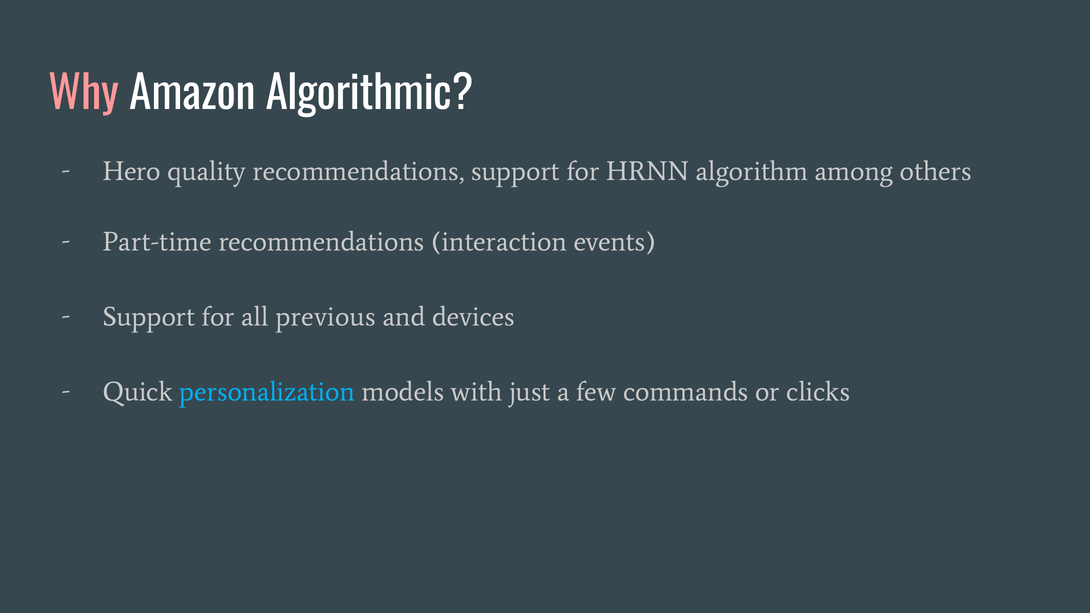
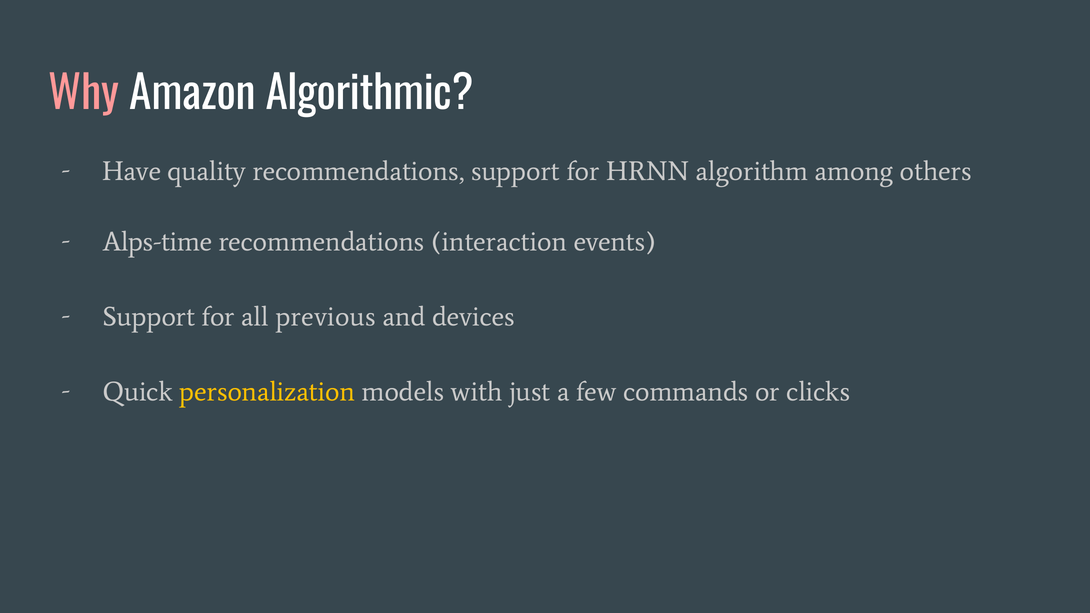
Hero: Hero -> Have (132, 171)
Part-time: Part-time -> Alps-time (157, 242)
personalization colour: light blue -> yellow (267, 392)
